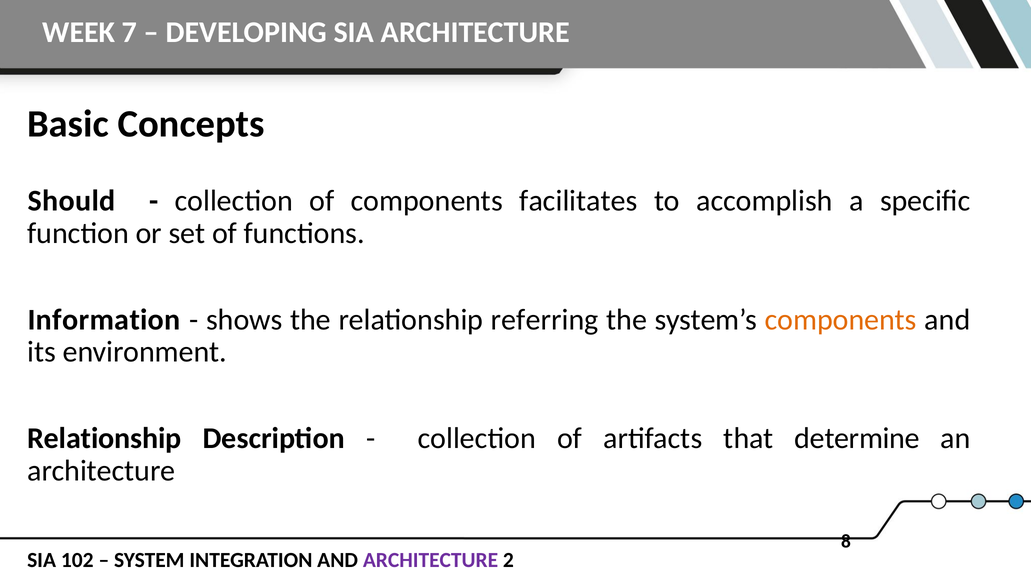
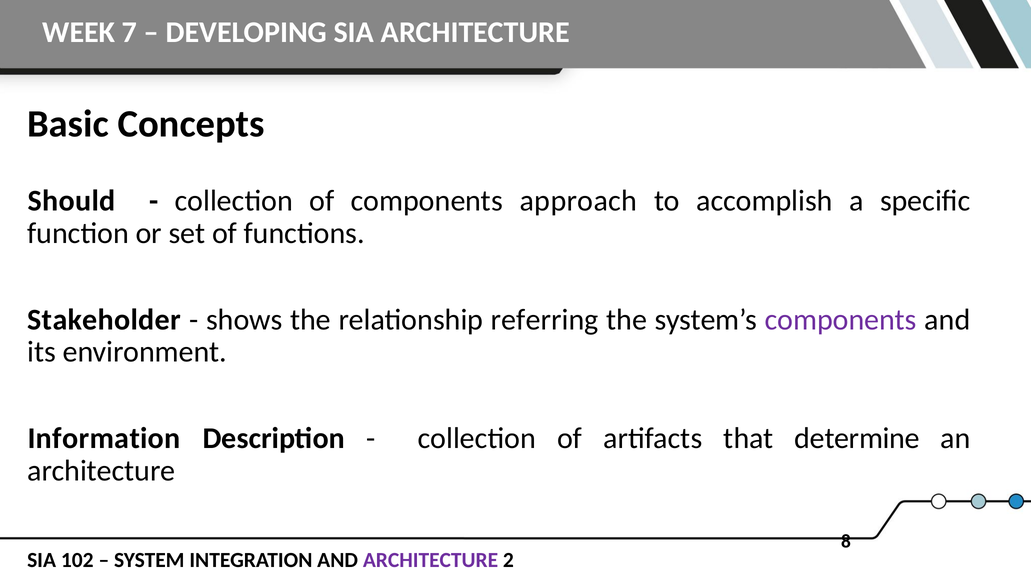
facilitates: facilitates -> approach (578, 201)
Information: Information -> Stakeholder (104, 320)
components colour: orange -> purple (841, 320)
Relationship: Relationship -> Information (104, 438)
